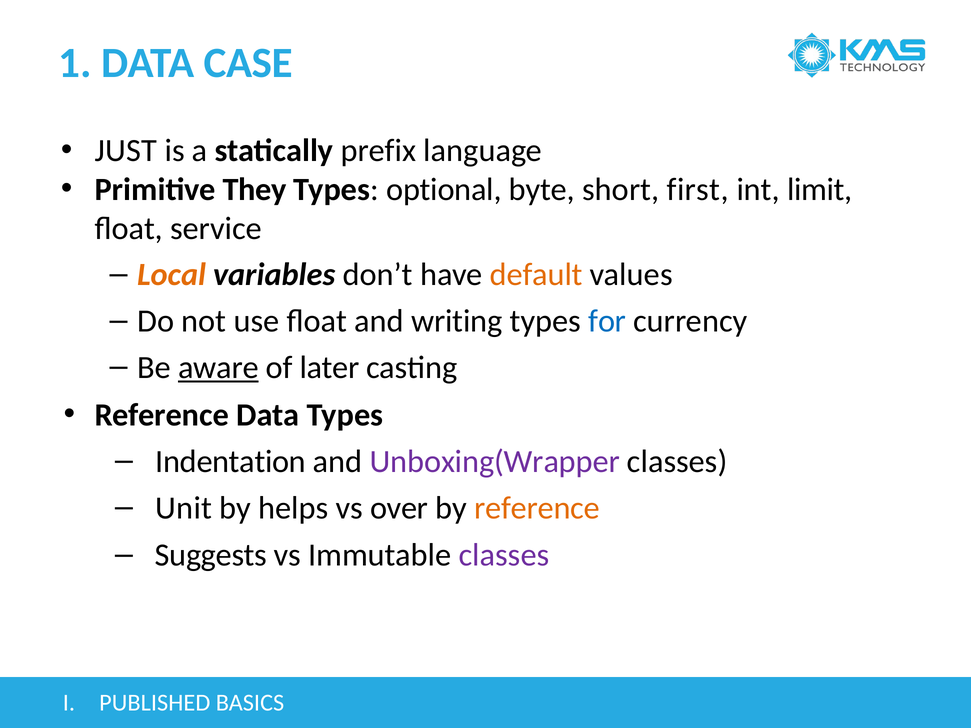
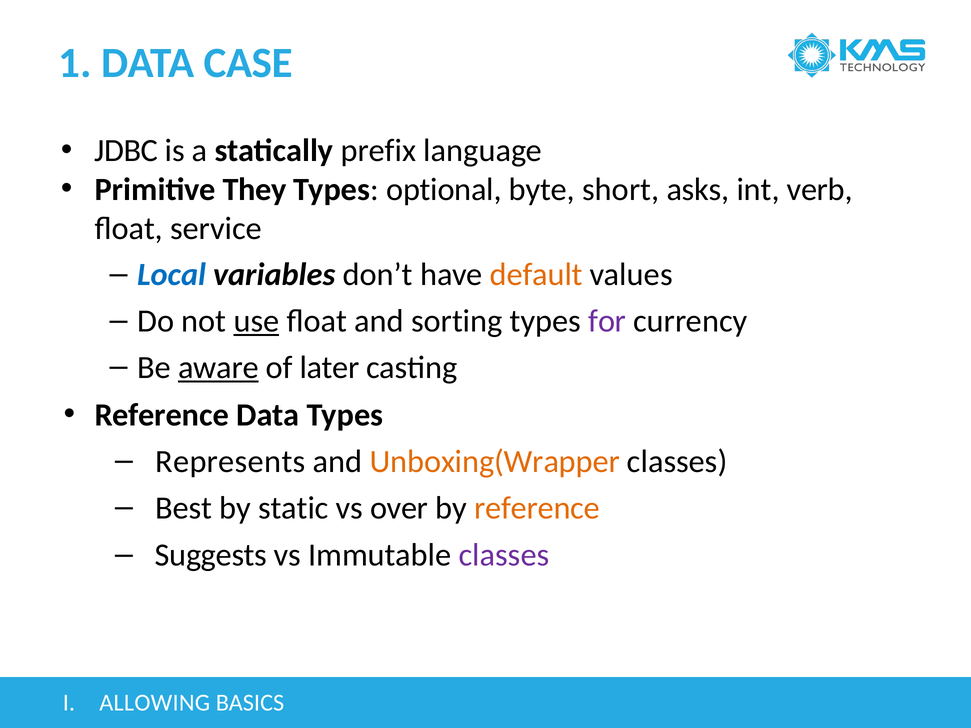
JUST: JUST -> JDBC (126, 151)
first: first -> asks (698, 190)
limit: limit -> verb (820, 190)
Local colour: orange -> blue (172, 275)
use underline: none -> present (256, 321)
writing: writing -> sorting (457, 321)
for colour: blue -> purple (607, 321)
Indentation: Indentation -> Represents (230, 462)
Unboxing(Wrapper colour: purple -> orange (495, 462)
Unit: Unit -> Best (184, 508)
helps: helps -> static (293, 508)
PUBLISHED: PUBLISHED -> ALLOWING (155, 703)
